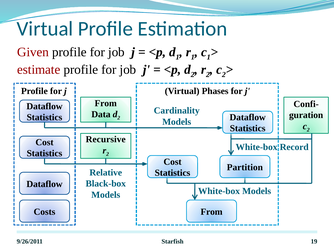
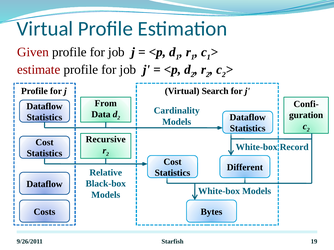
Phases: Phases -> Search (215, 91)
Partition: Partition -> Different (245, 168)
From: From -> Bytes (212, 212)
